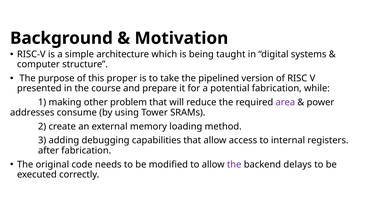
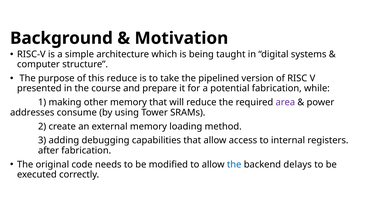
this proper: proper -> reduce (122, 78)
other problem: problem -> memory (129, 102)
the colour: purple -> blue (234, 164)
